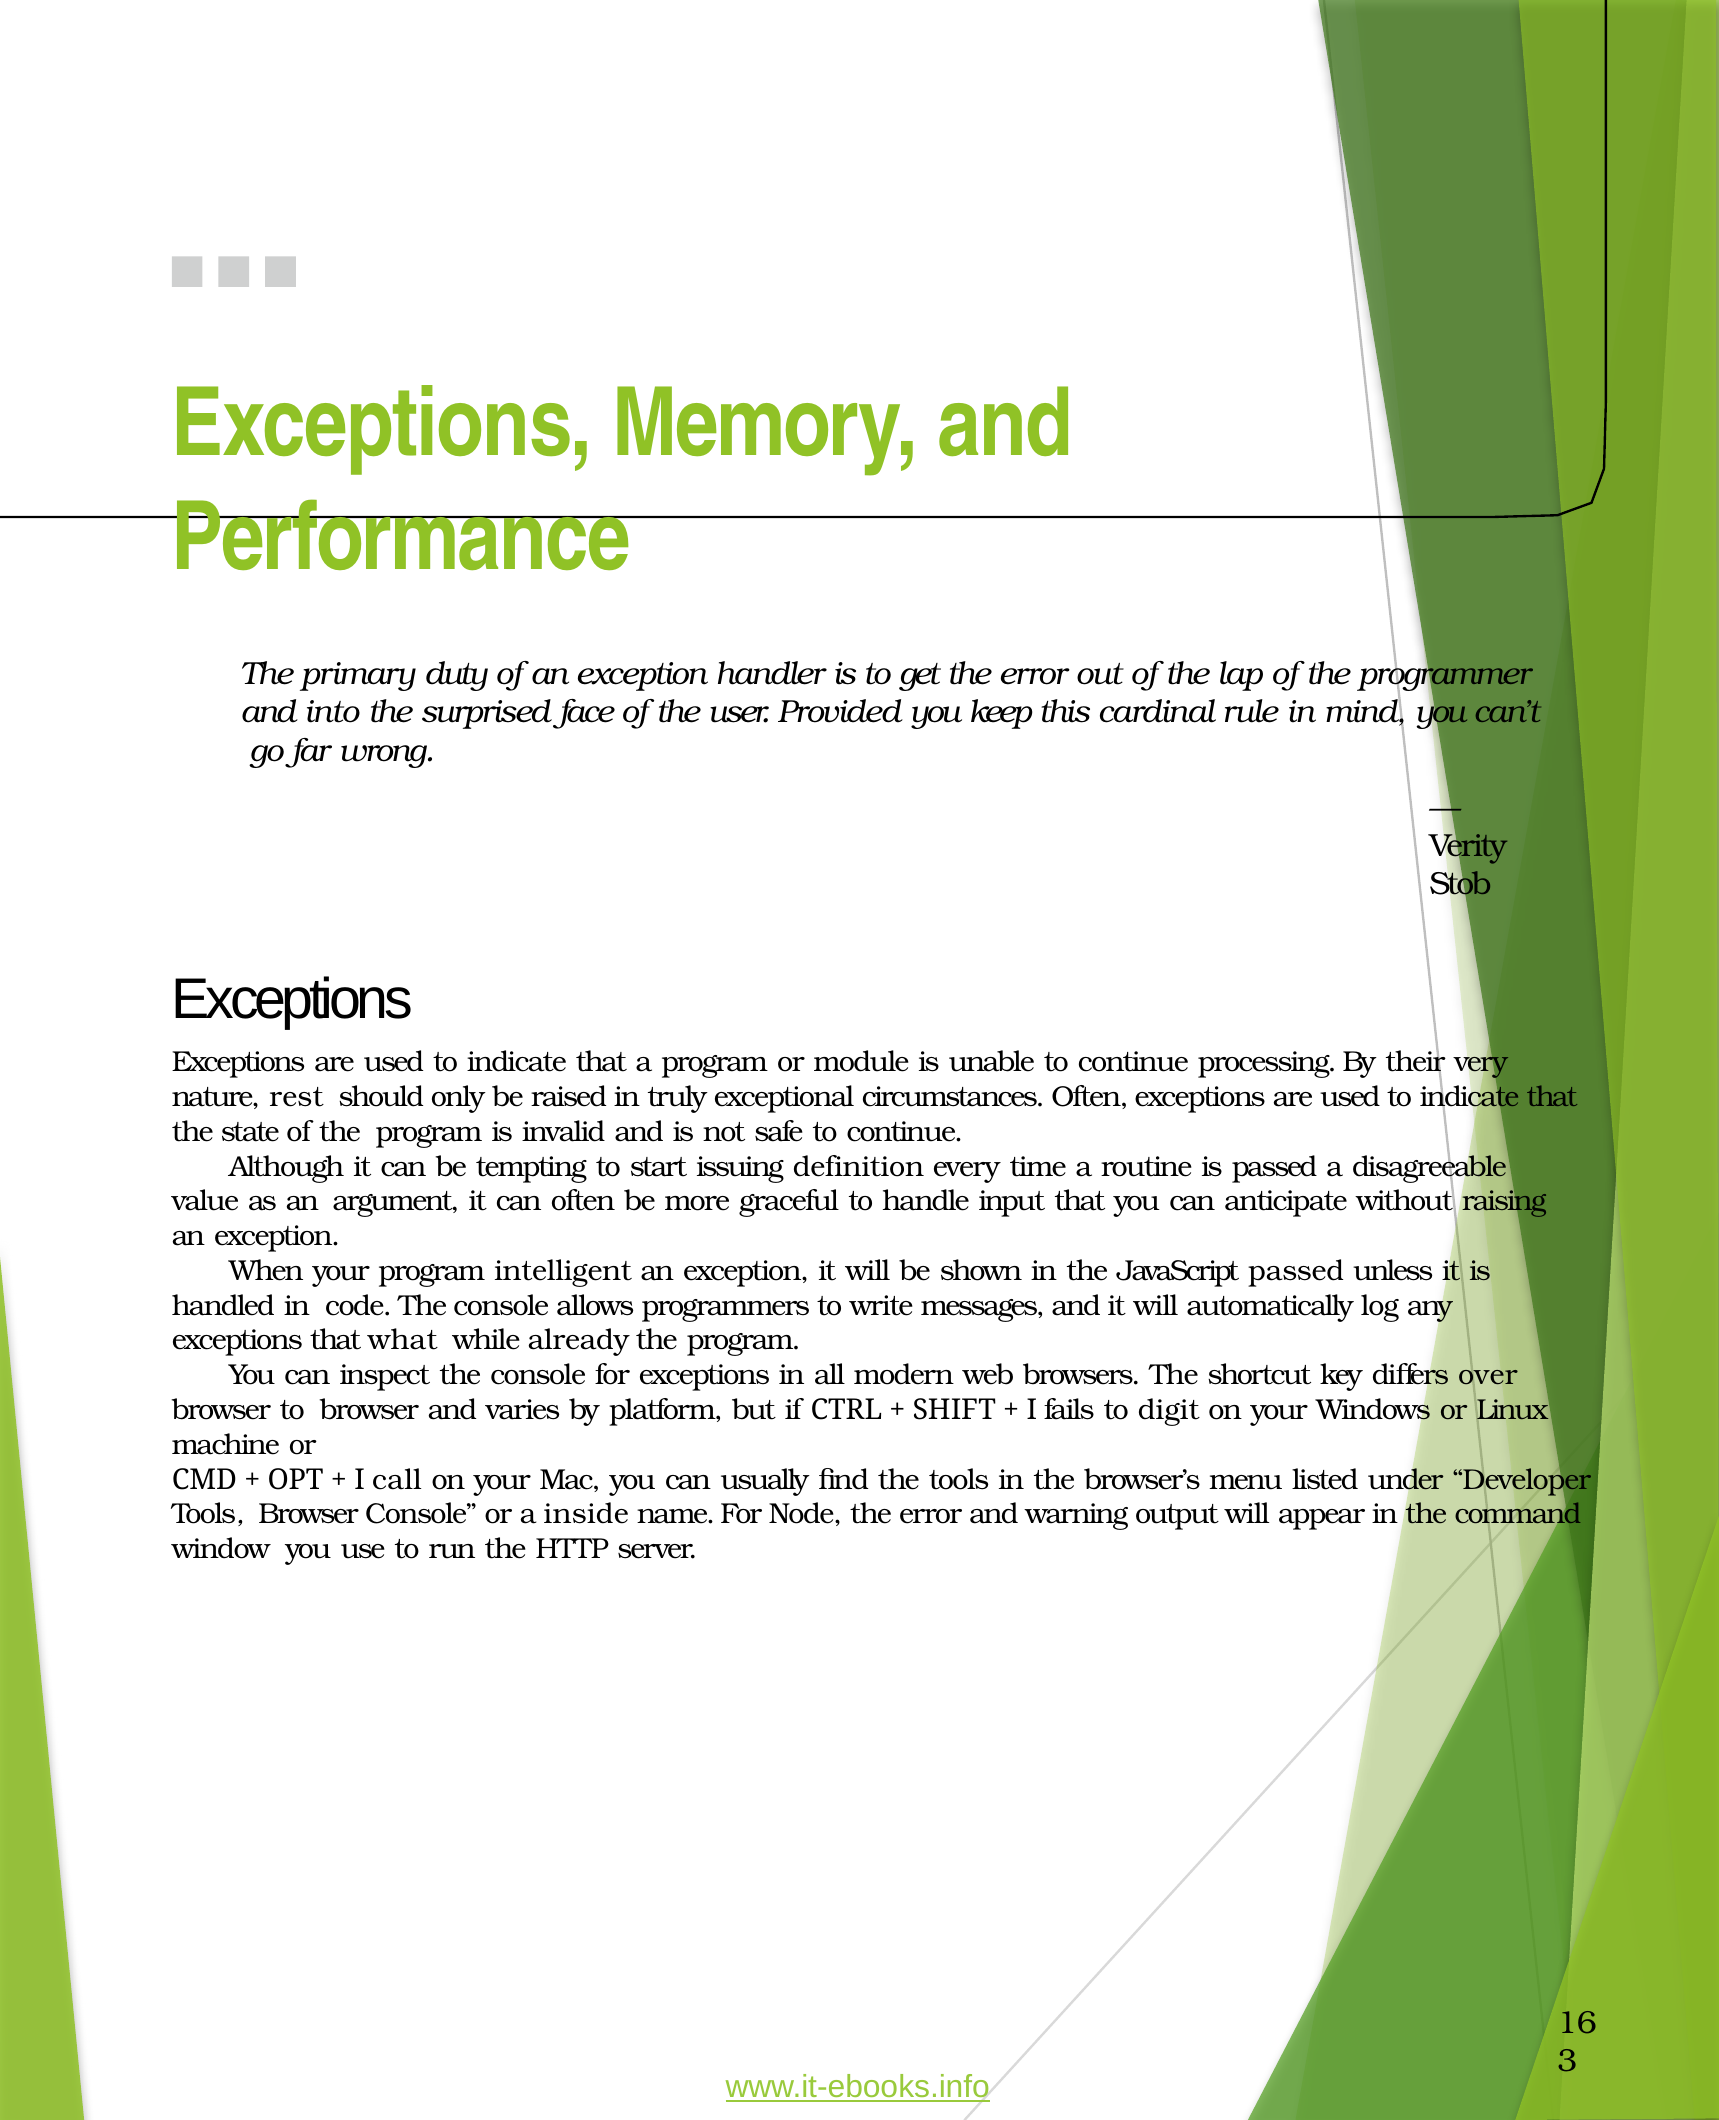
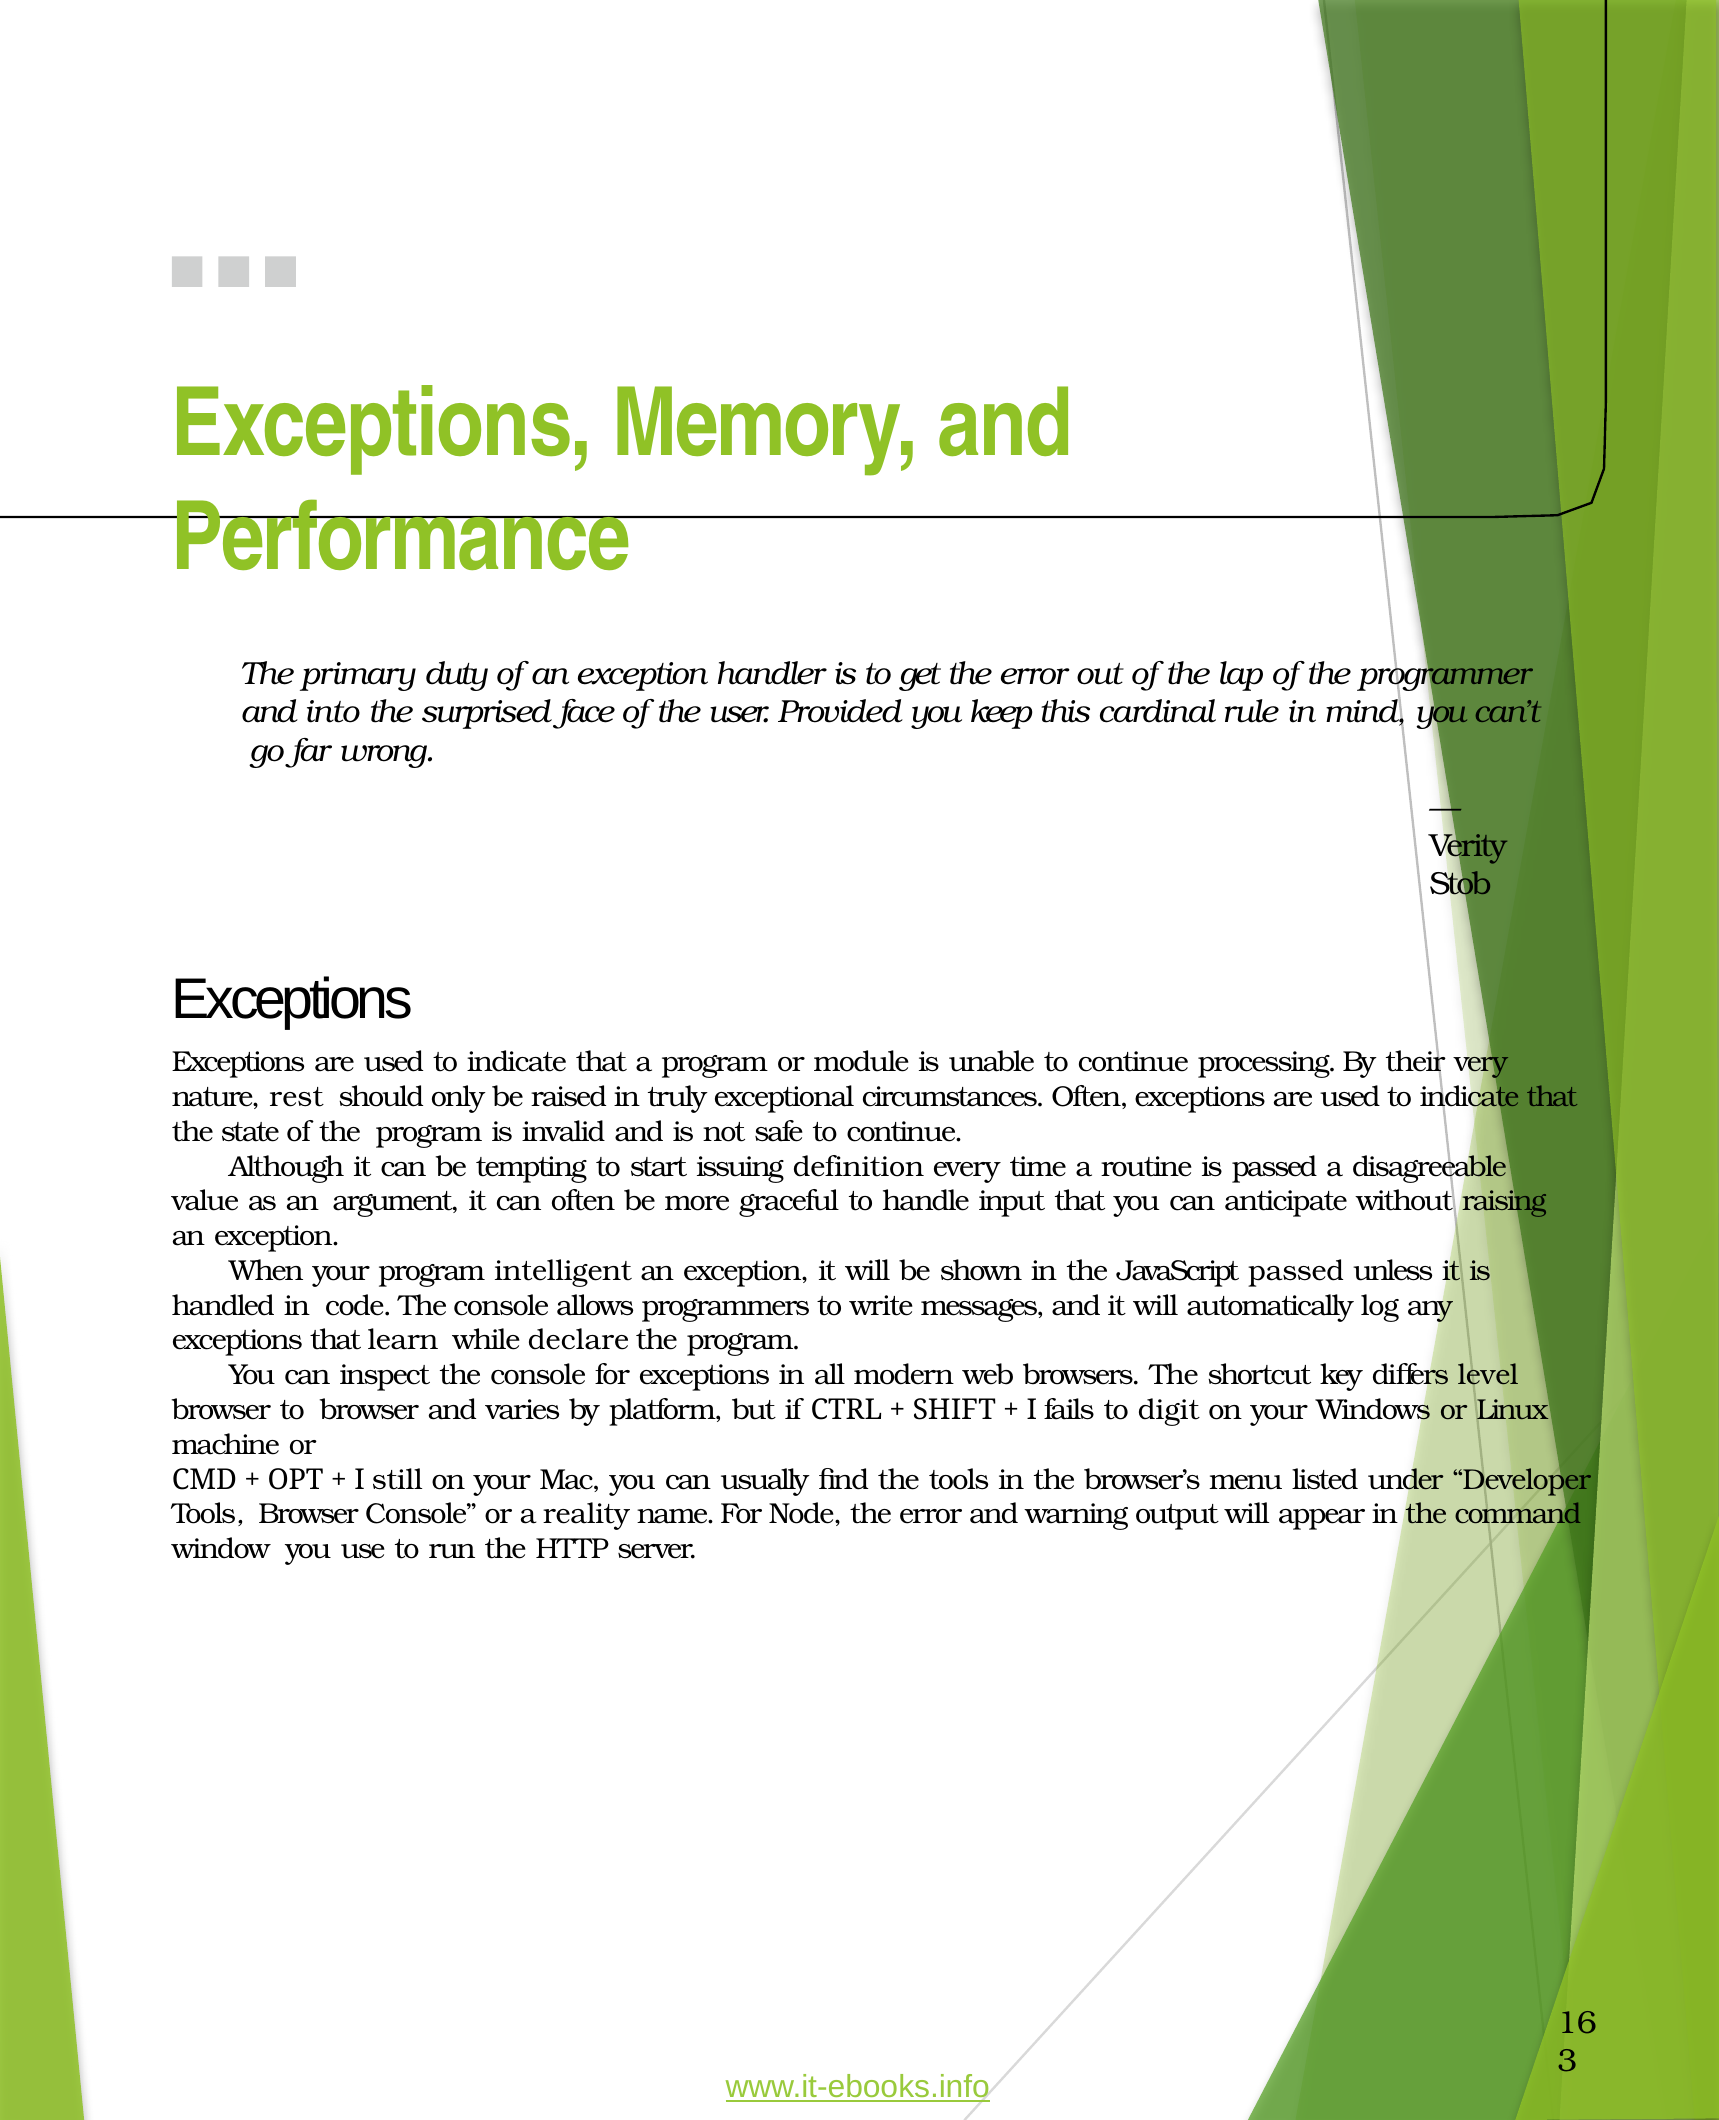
what: what -> learn (403, 1340)
already: already -> declare (578, 1340)
over: over -> level (1488, 1375)
call: call -> still (397, 1480)
inside: inside -> reality (587, 1514)
